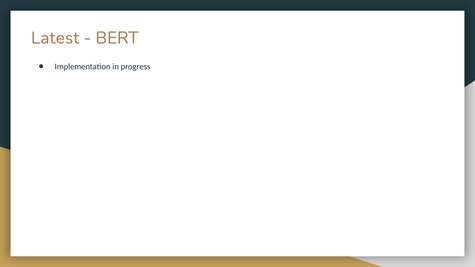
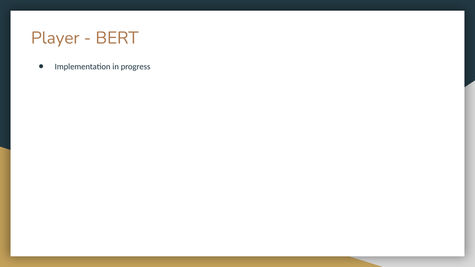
Latest: Latest -> Player (55, 38)
